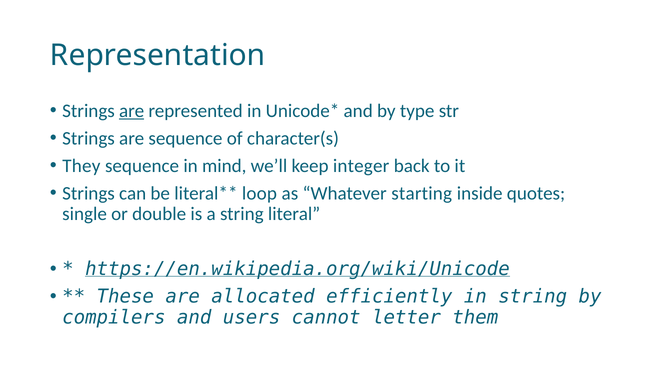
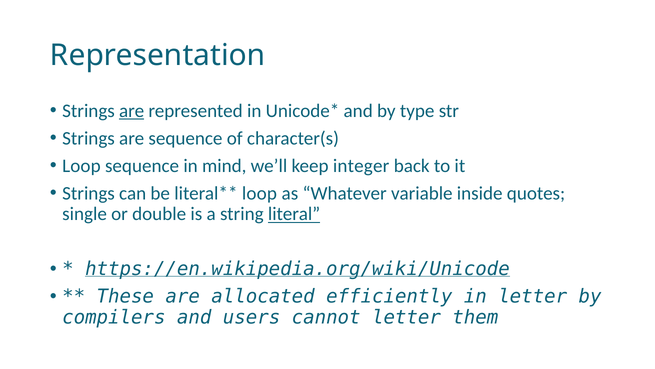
They: They -> Loop (81, 166)
starting: starting -> variable (422, 193)
literal underline: none -> present (294, 214)
in string: string -> letter (533, 296)
